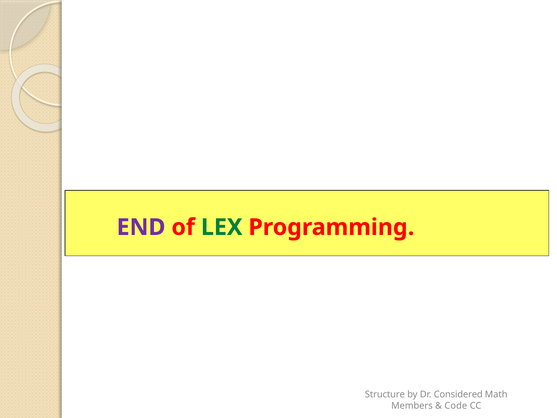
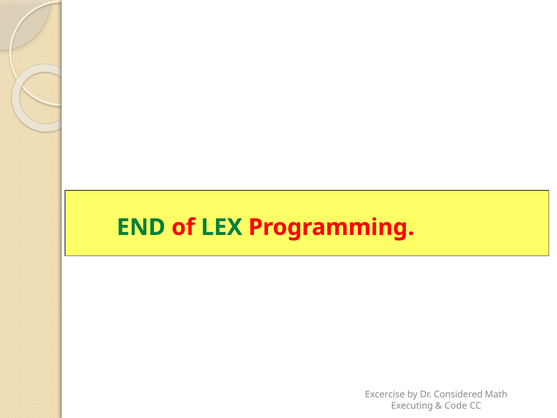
END colour: purple -> green (141, 227)
Structure: Structure -> Excercise (385, 394)
Members: Members -> Executing (412, 405)
